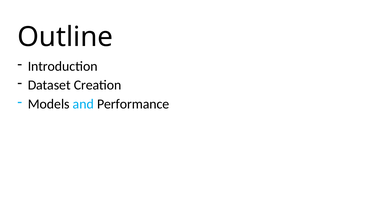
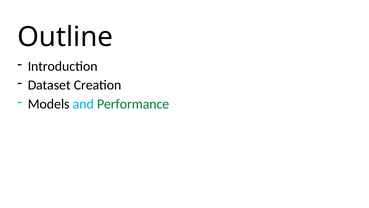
Performance colour: black -> green (133, 104)
